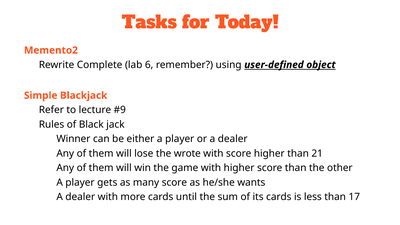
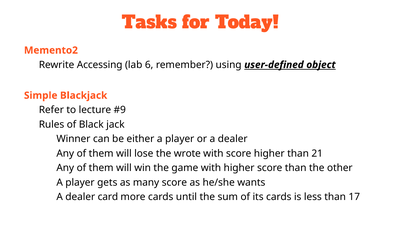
Complete: Complete -> Accessing (100, 65)
dealer with: with -> card (108, 197)
